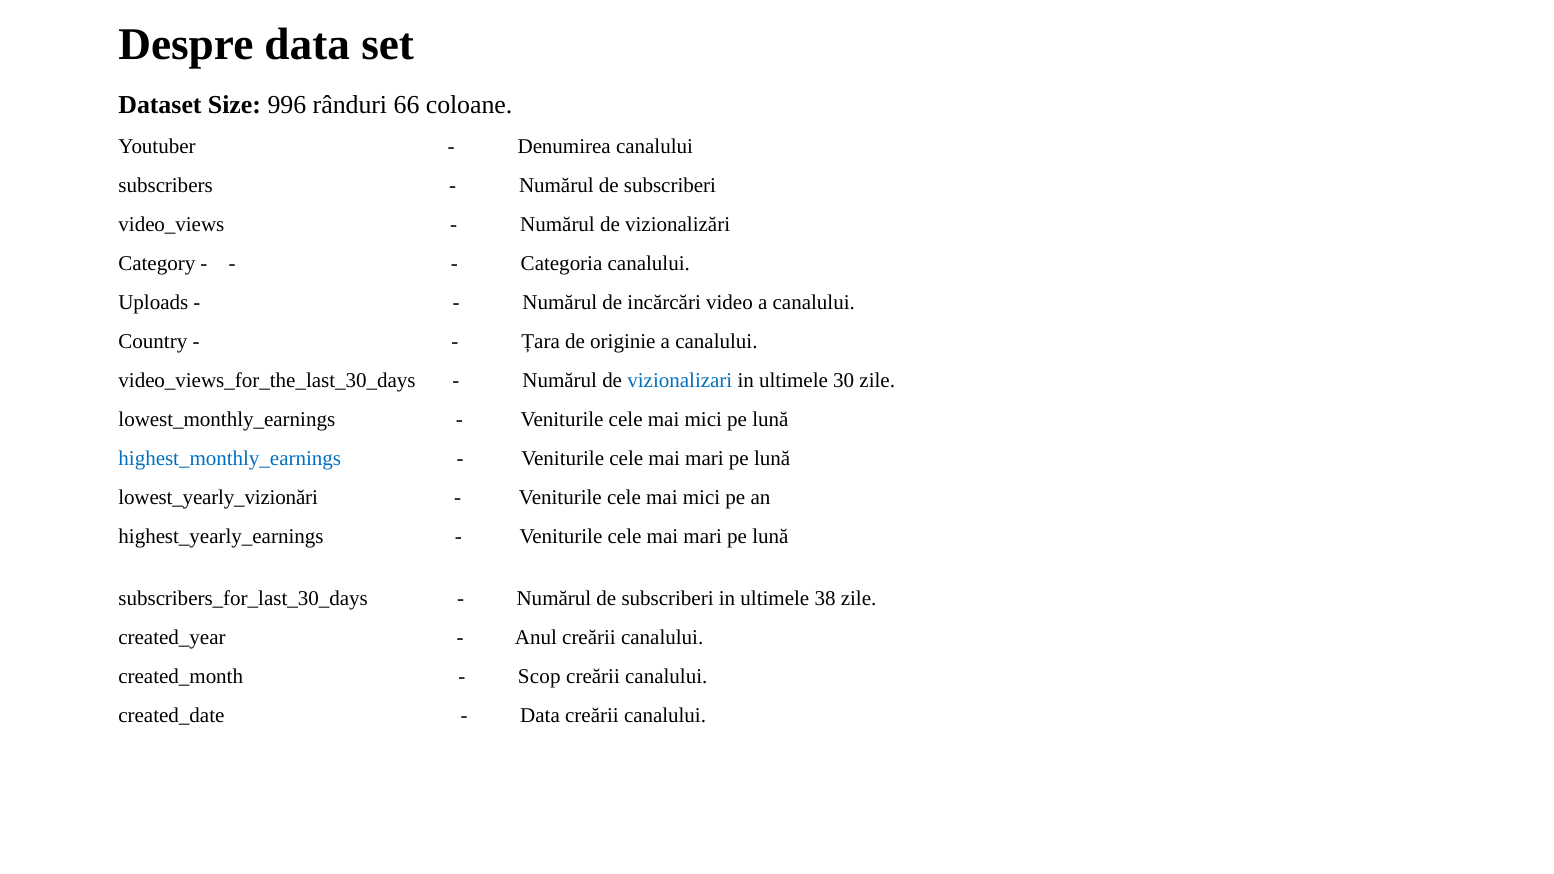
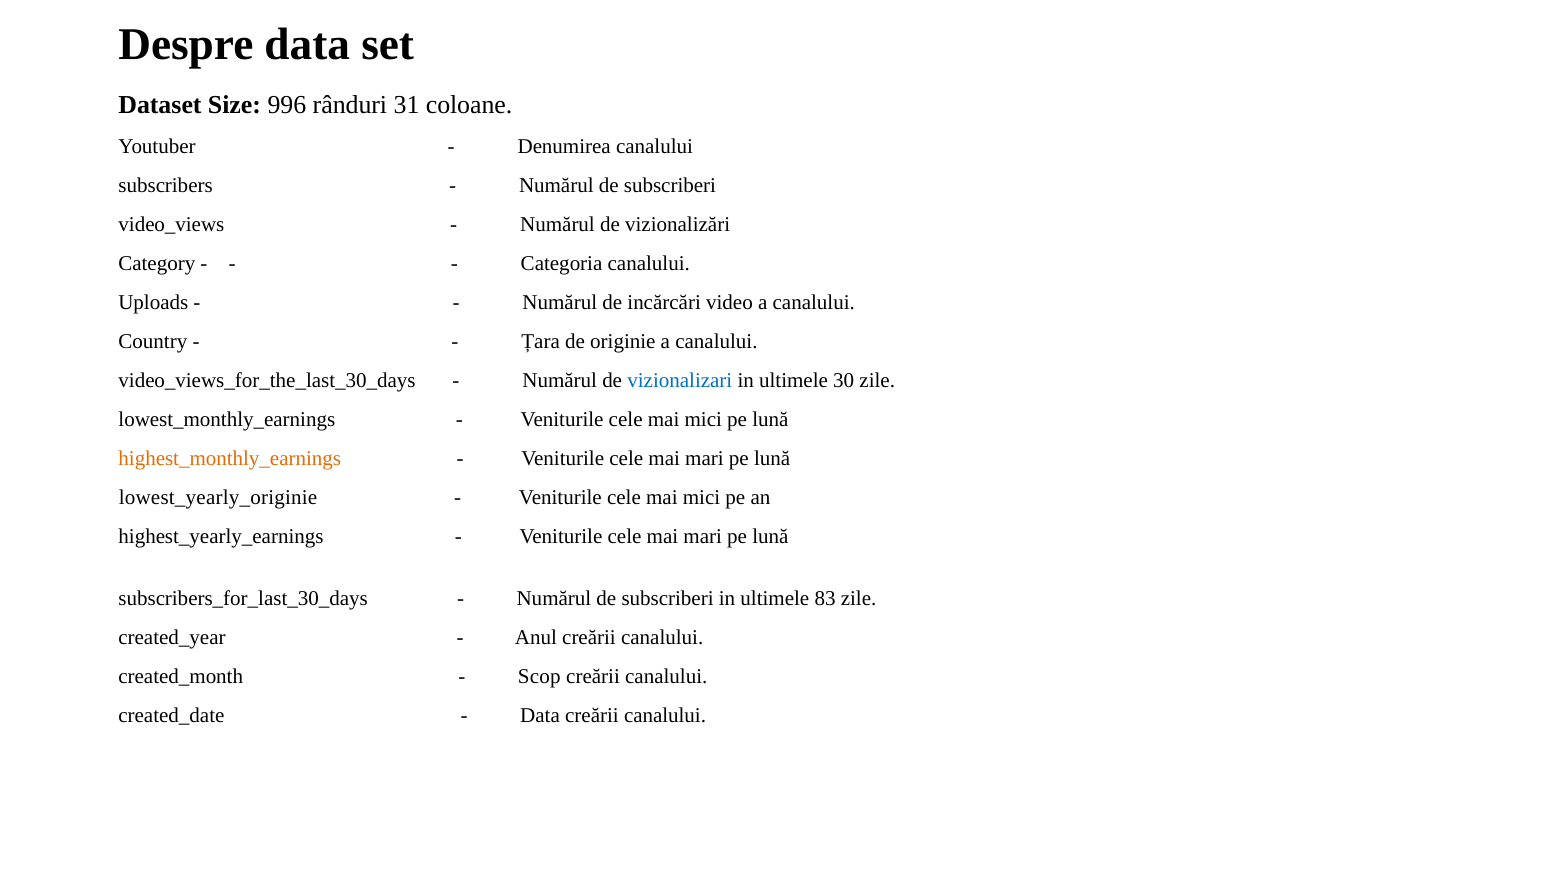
66: 66 -> 31 (407, 105)
highest_monthly_earnings colour: blue -> orange (230, 459)
lowest_yearly_vizionări: lowest_yearly_vizionări -> lowest_yearly_originie (218, 498)
38: 38 -> 83 (825, 598)
